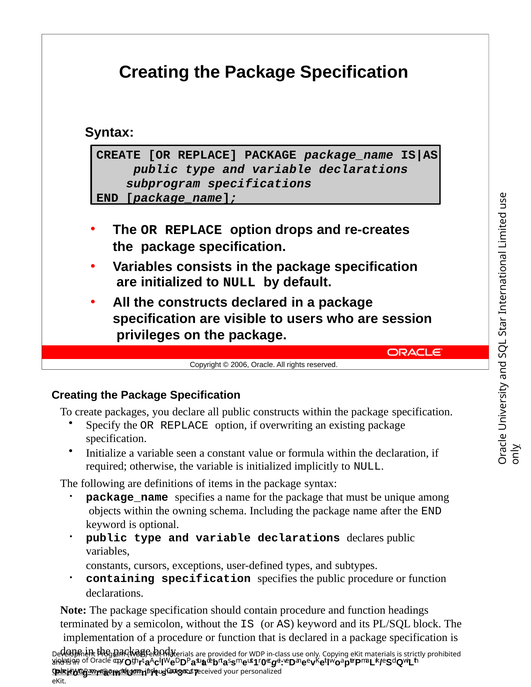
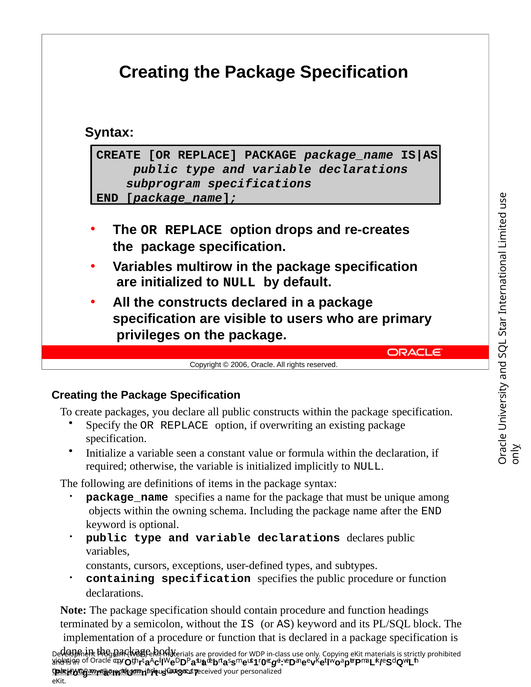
consists: consists -> multirow (204, 267)
session: session -> primary (407, 319)
